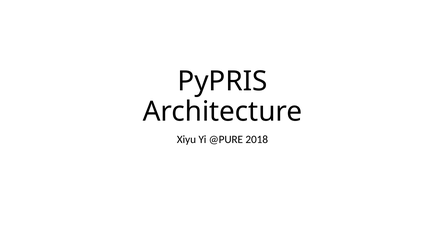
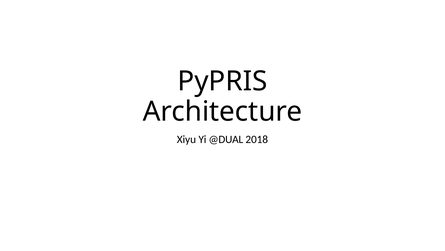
@PURE: @PURE -> @DUAL (226, 139)
